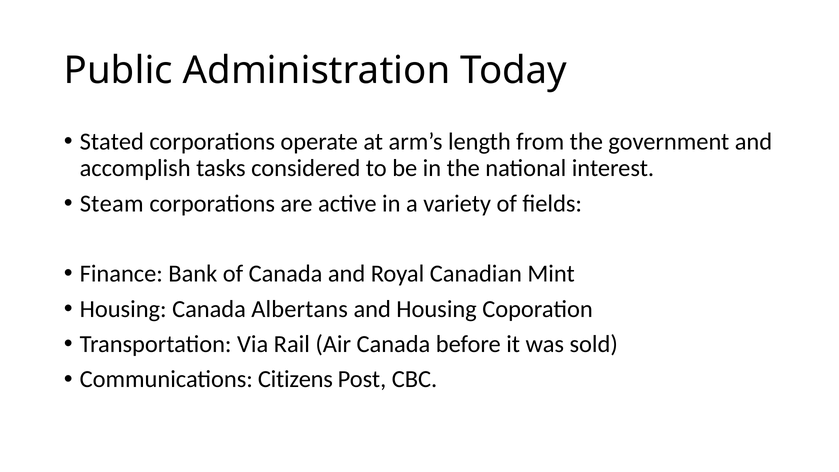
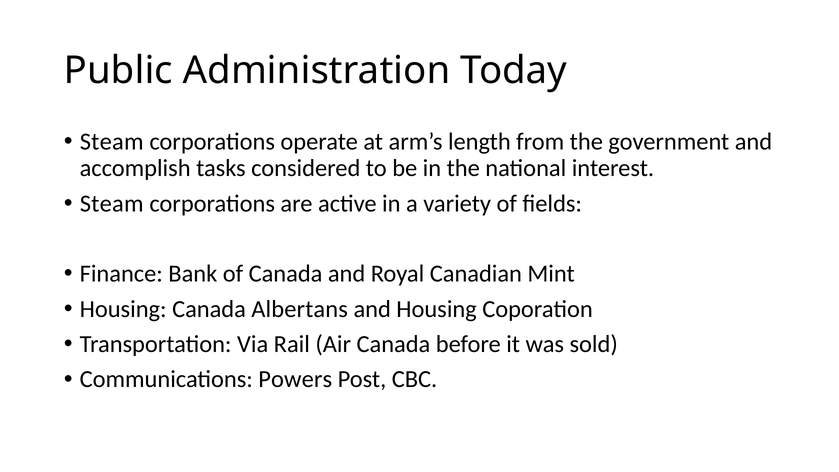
Stated: Stated -> Steam (112, 142)
Citizens: Citizens -> Powers (295, 379)
